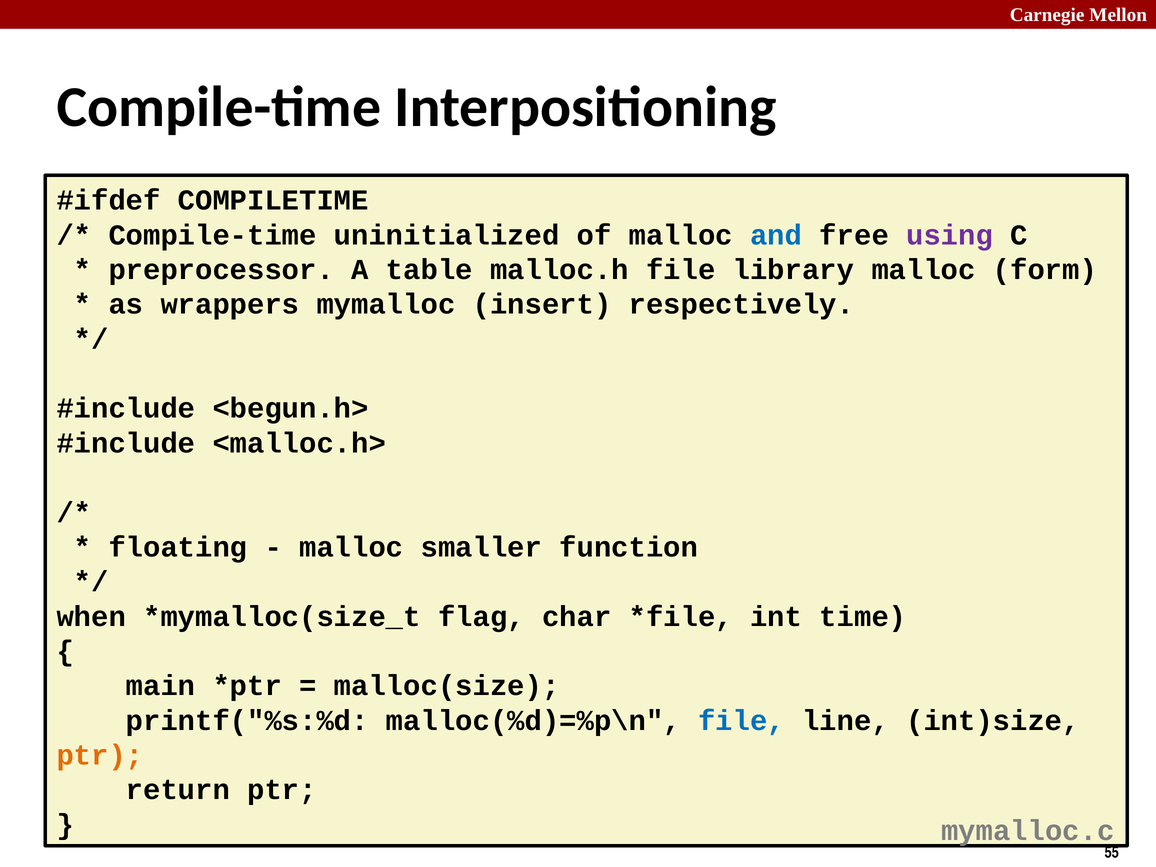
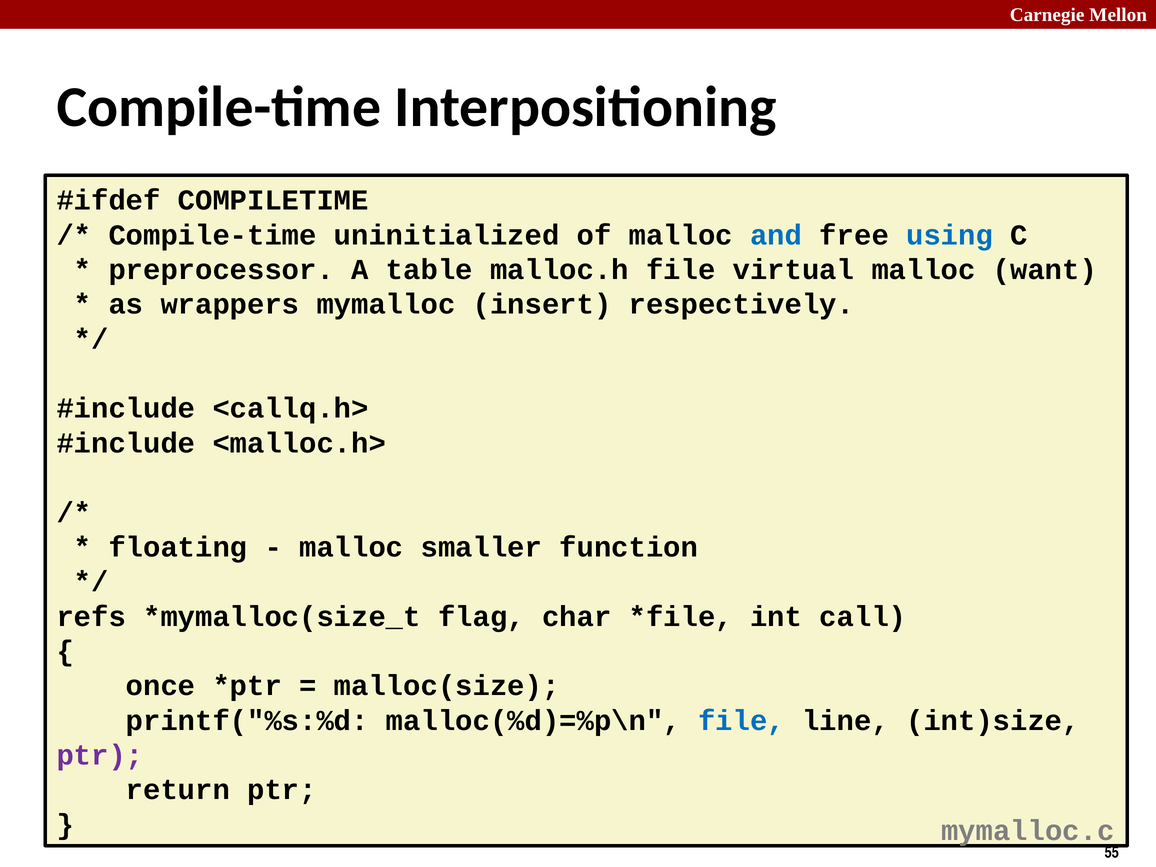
using colour: purple -> blue (950, 235)
library: library -> virtual (793, 270)
form: form -> want (1045, 270)
<begun.h>: <begun.h> -> <callq.h> (291, 408)
when: when -> refs (91, 617)
time: time -> call (863, 617)
main: main -> once (161, 686)
ptr colour: orange -> purple (100, 755)
